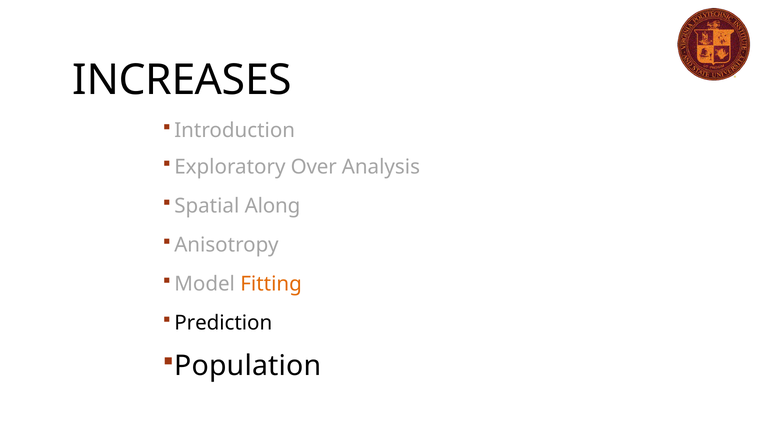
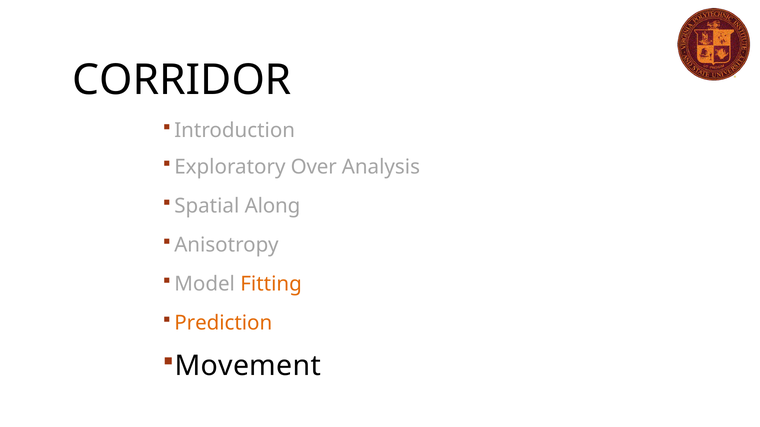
INCREASES: INCREASES -> CORRIDOR (182, 80)
Prediction colour: black -> orange (223, 324)
Population: Population -> Movement (248, 366)
